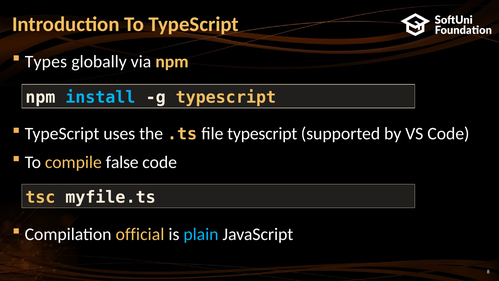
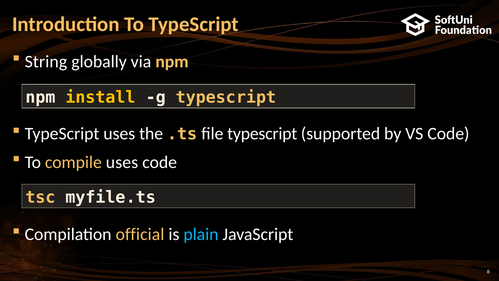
Types: Types -> String (46, 61)
install colour: light blue -> yellow (101, 97)
compile false: false -> uses (122, 162)
